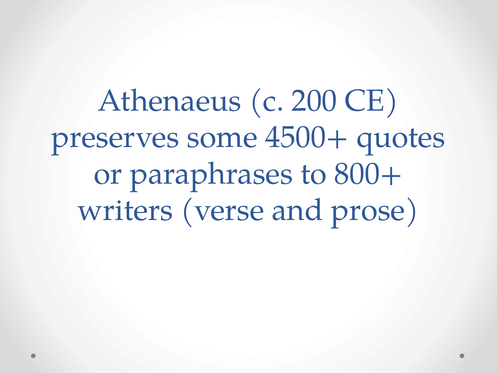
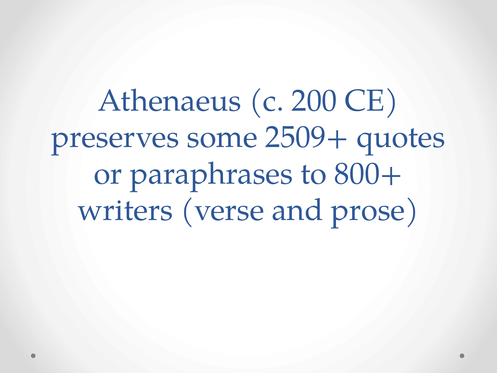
4500+: 4500+ -> 2509+ (307, 137)
